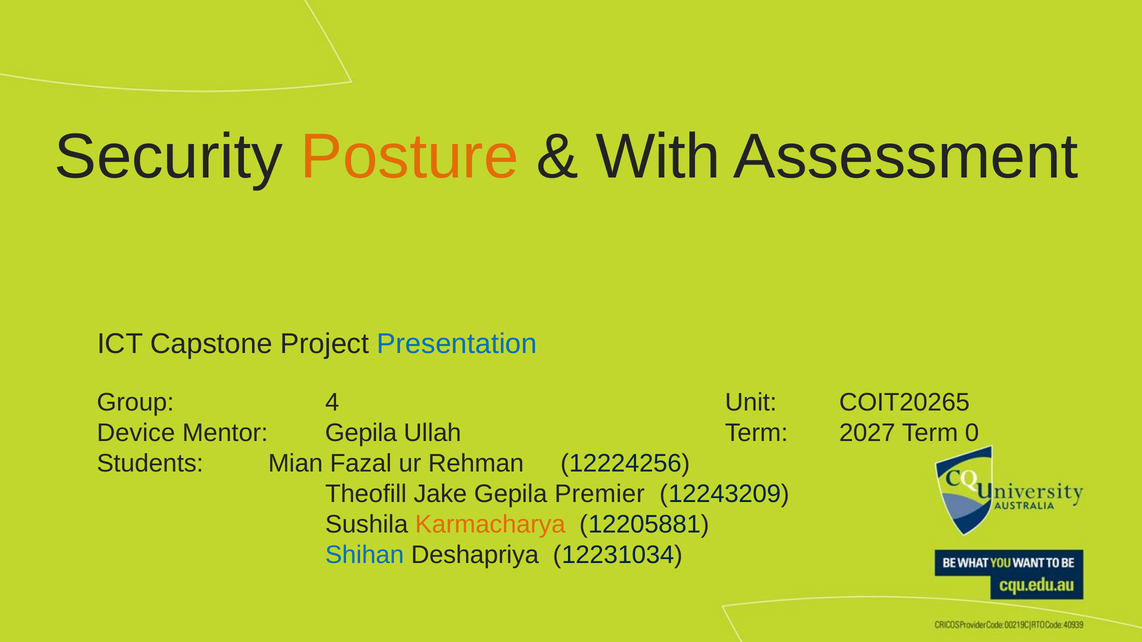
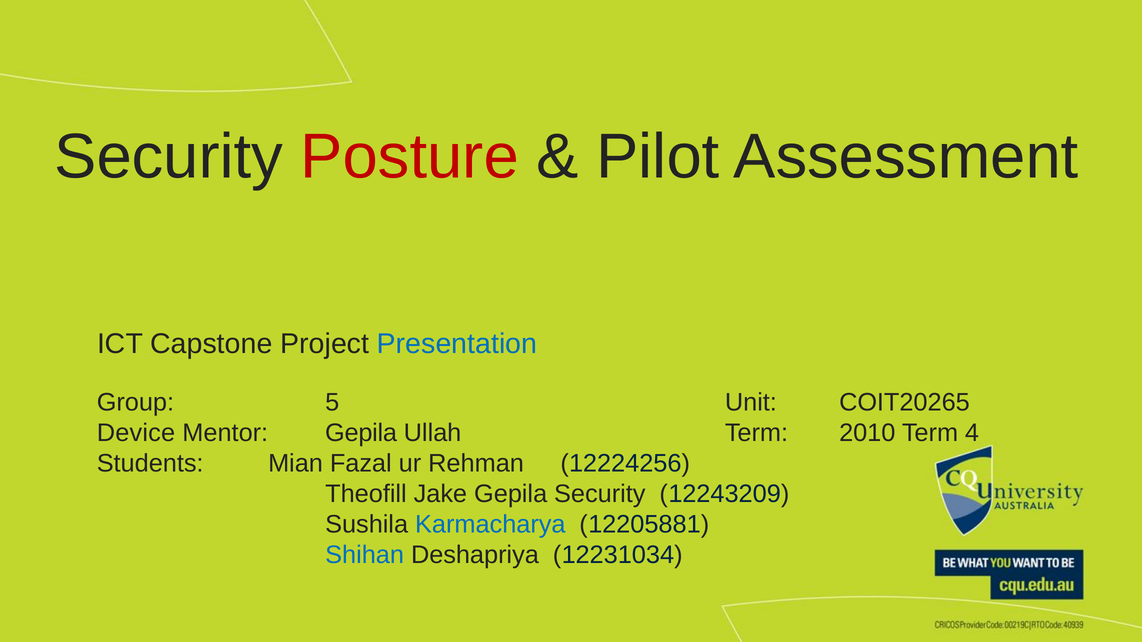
Posture colour: orange -> red (410, 157)
With: With -> Pilot (658, 157)
4: 4 -> 5 (332, 403)
2027: 2027 -> 2010 (867, 433)
0: 0 -> 4 (972, 433)
Gepila Premier: Premier -> Security (600, 494)
Karmacharya colour: orange -> blue (490, 525)
